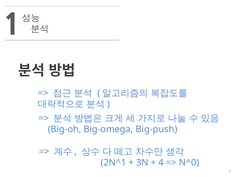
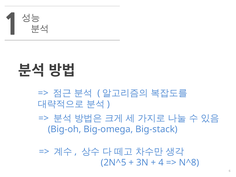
Big-push: Big-push -> Big-stack (156, 129)
2N^1: 2N^1 -> 2N^5 (114, 163)
N^0: N^0 -> N^8 (189, 163)
